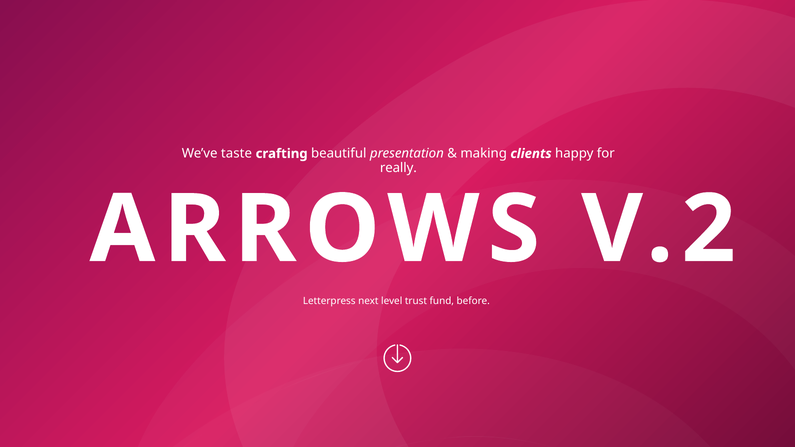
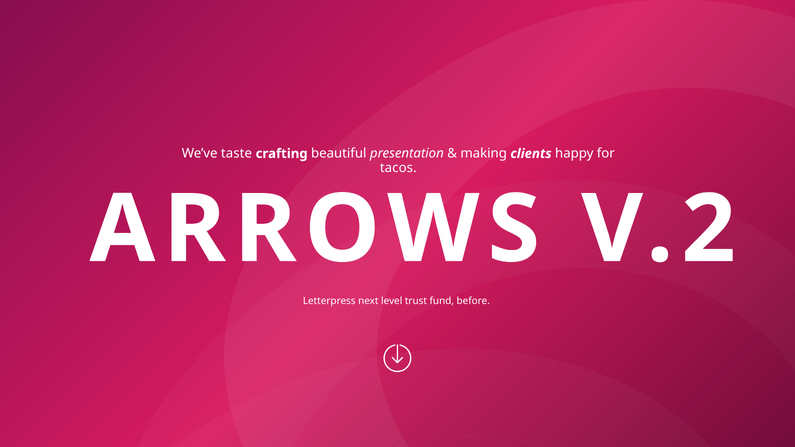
really: really -> tacos (398, 168)
